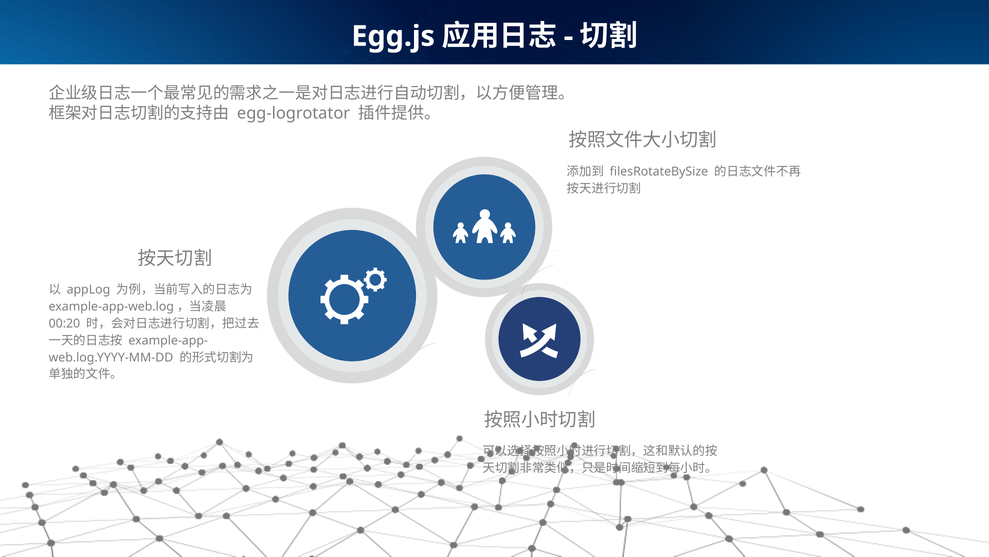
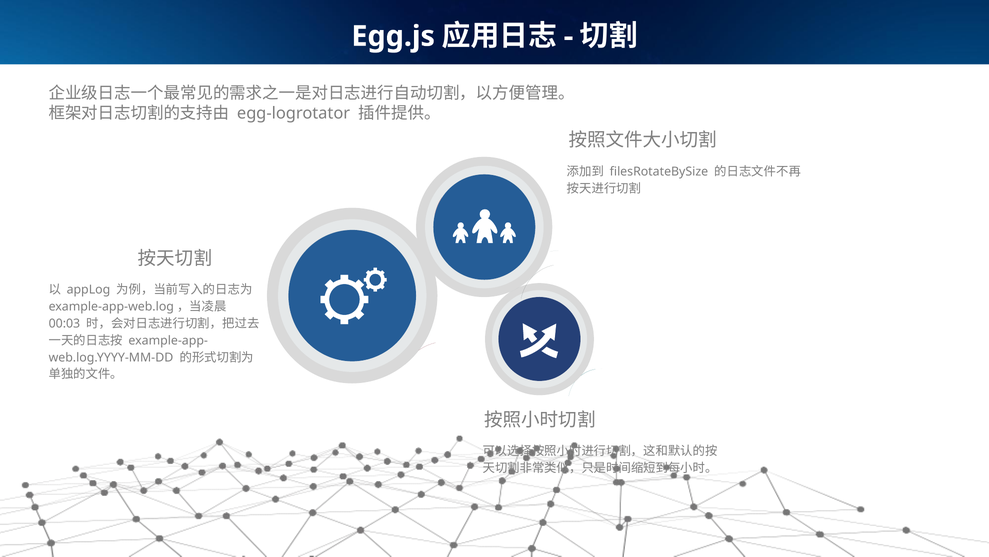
00:20: 00:20 -> 00:03 (64, 323)
